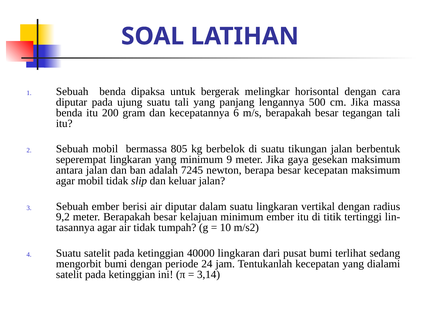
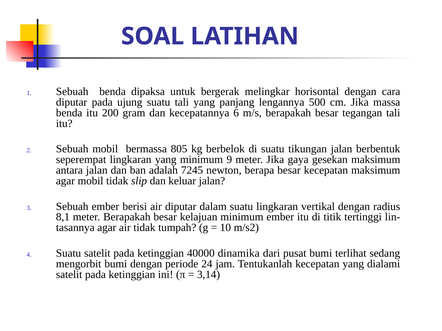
9,2: 9,2 -> 8,1 (63, 217)
40000 lingkaran: lingkaran -> dinamika (239, 254)
